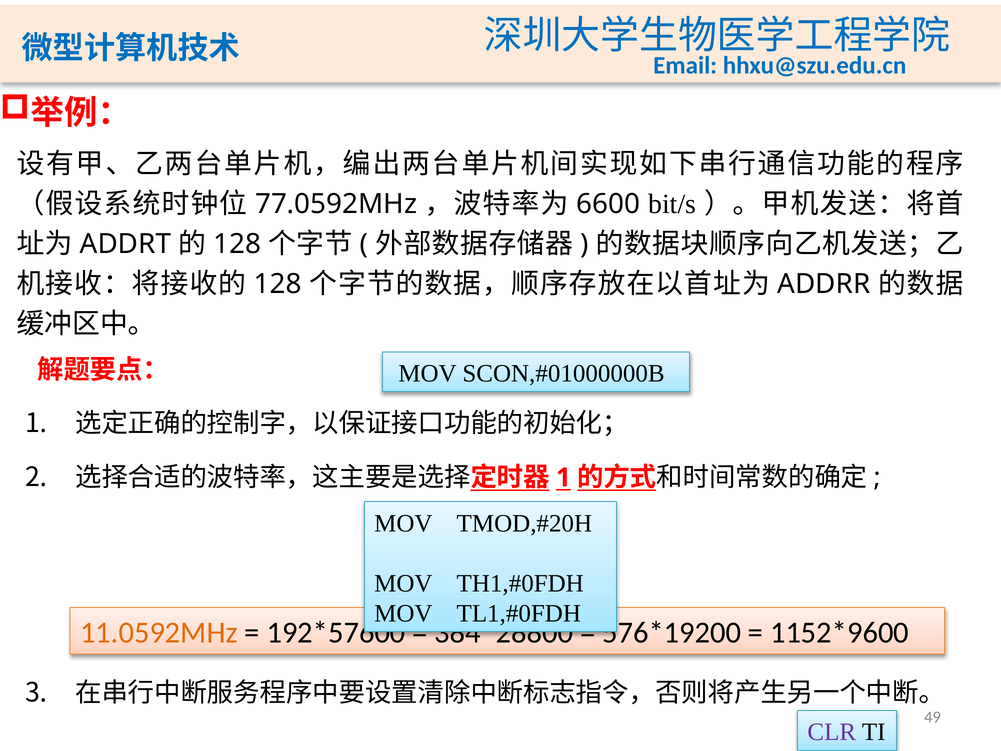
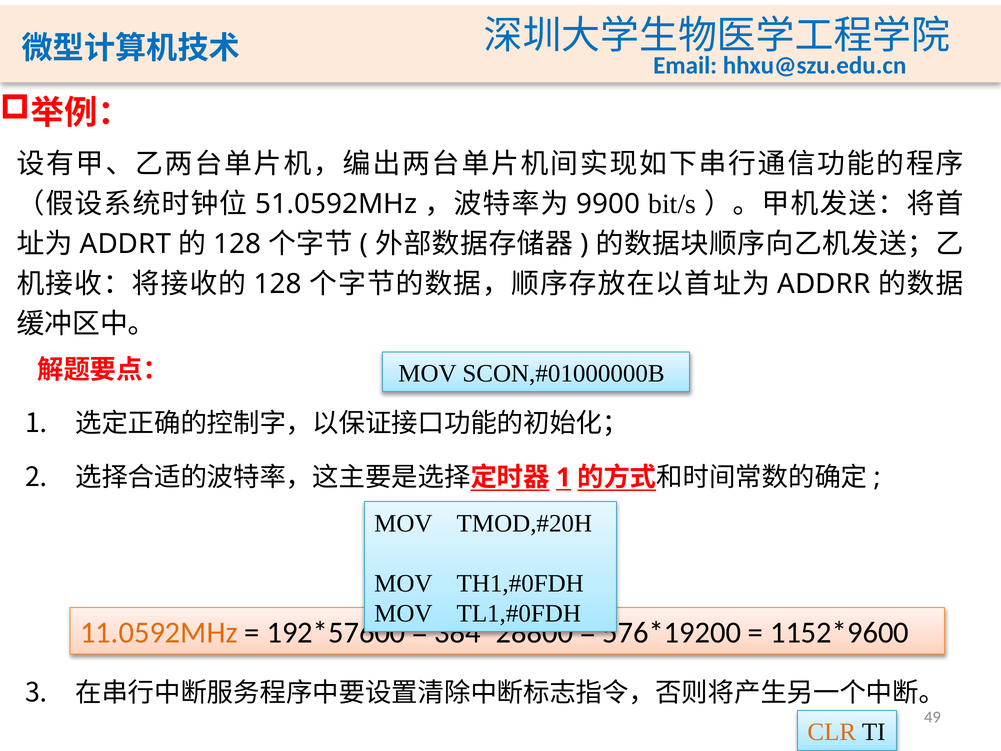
77.0592MHz: 77.0592MHz -> 51.0592MHz (336, 204)
6600: 6600 -> 9900 (608, 204)
CLR colour: purple -> orange (832, 732)
